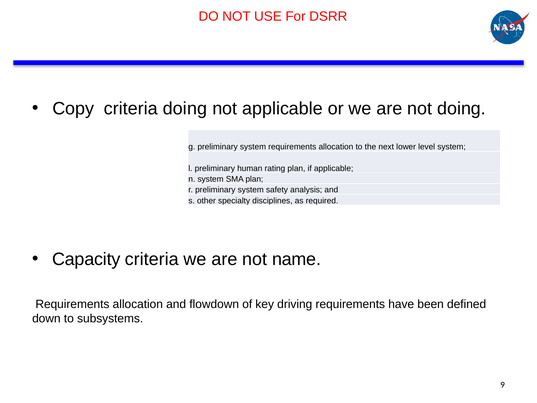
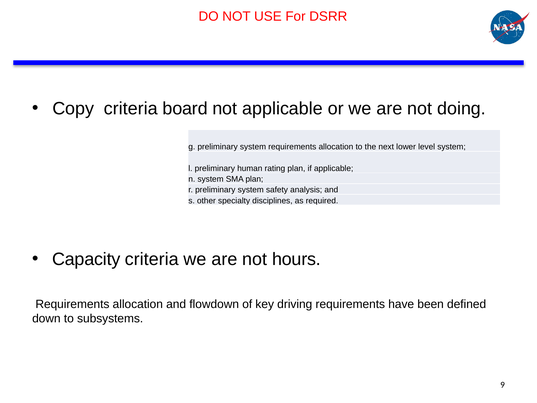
criteria doing: doing -> board (185, 109)
name: name -> hours (297, 259)
